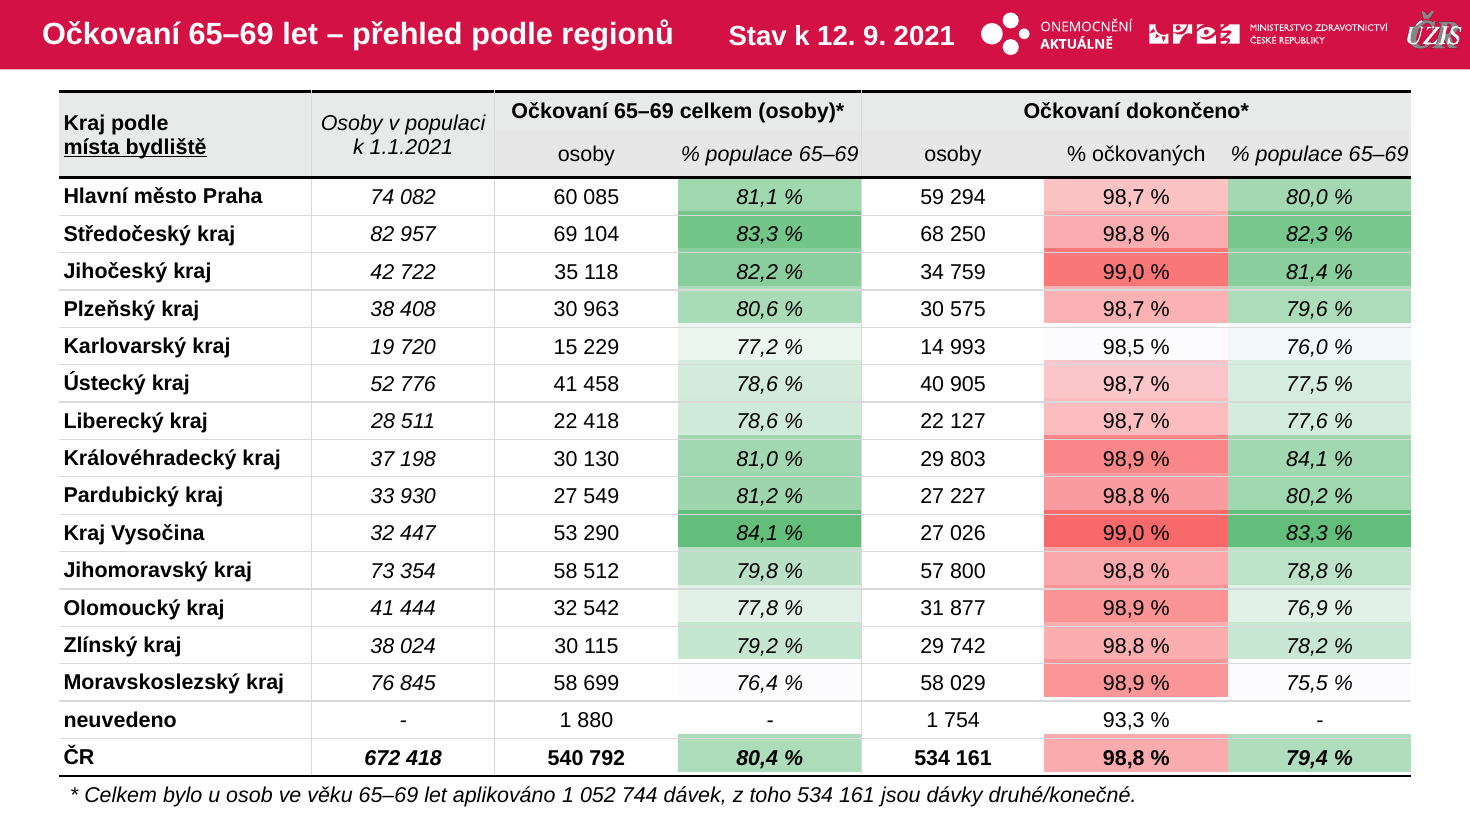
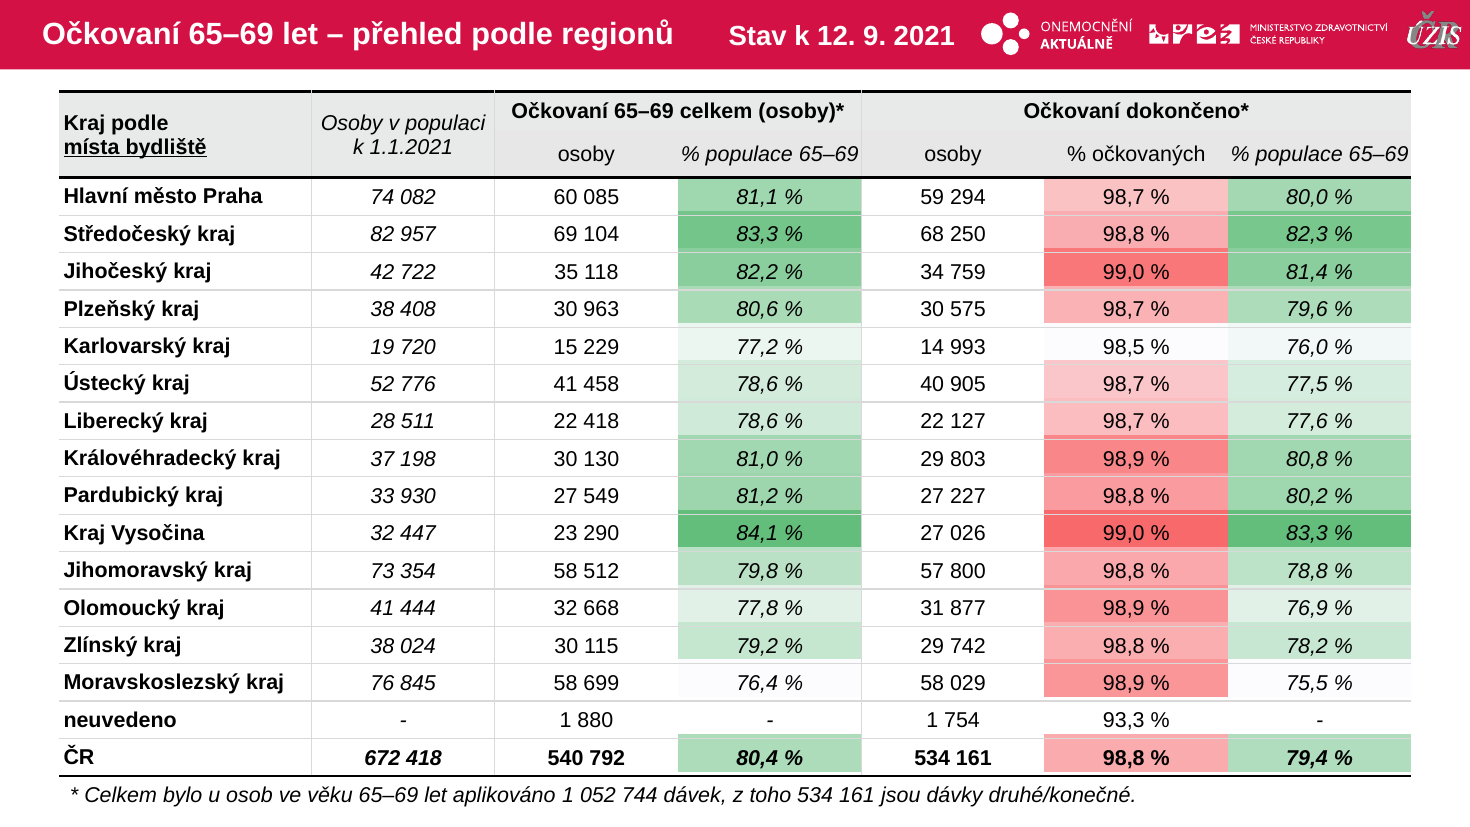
84,1: 84,1 -> 80,8 (1307, 459)
53: 53 -> 23 (566, 534)
542: 542 -> 668 (601, 608)
